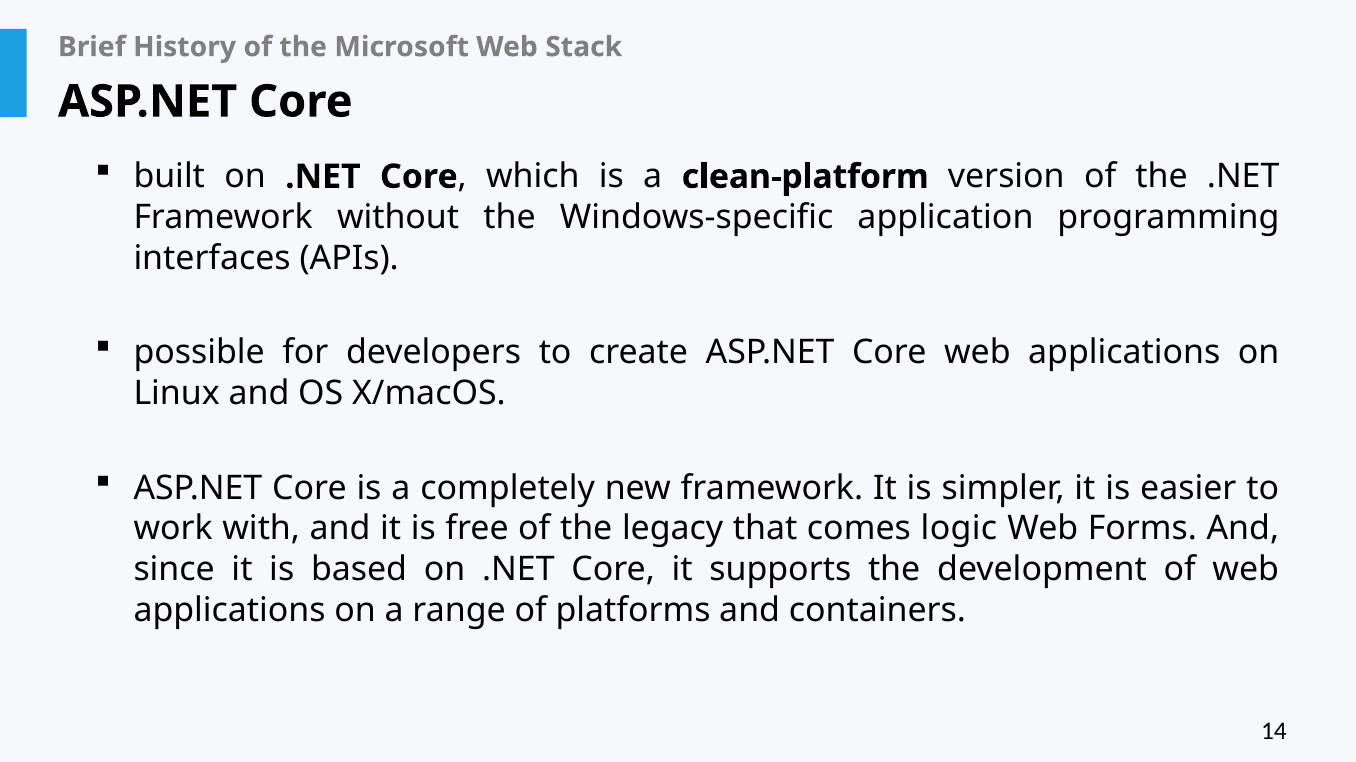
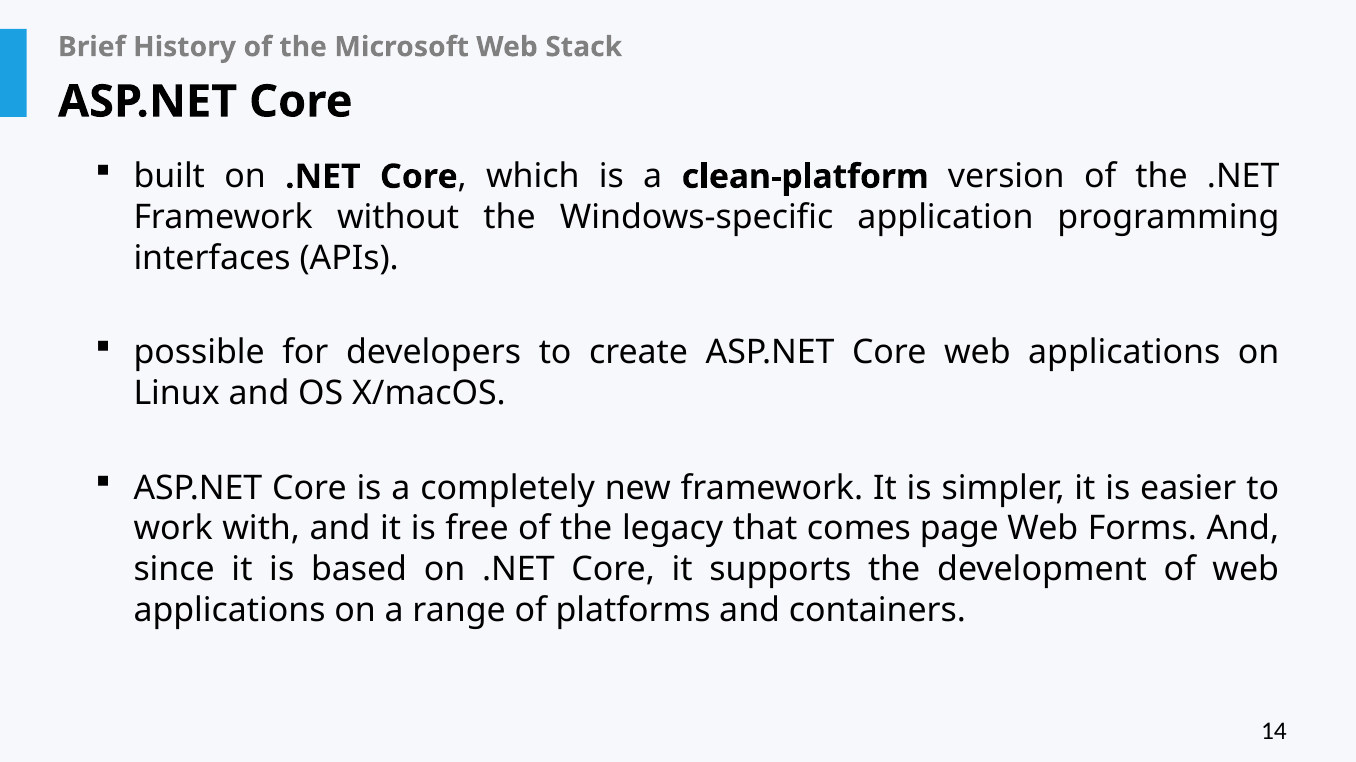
logic: logic -> page (959, 529)
